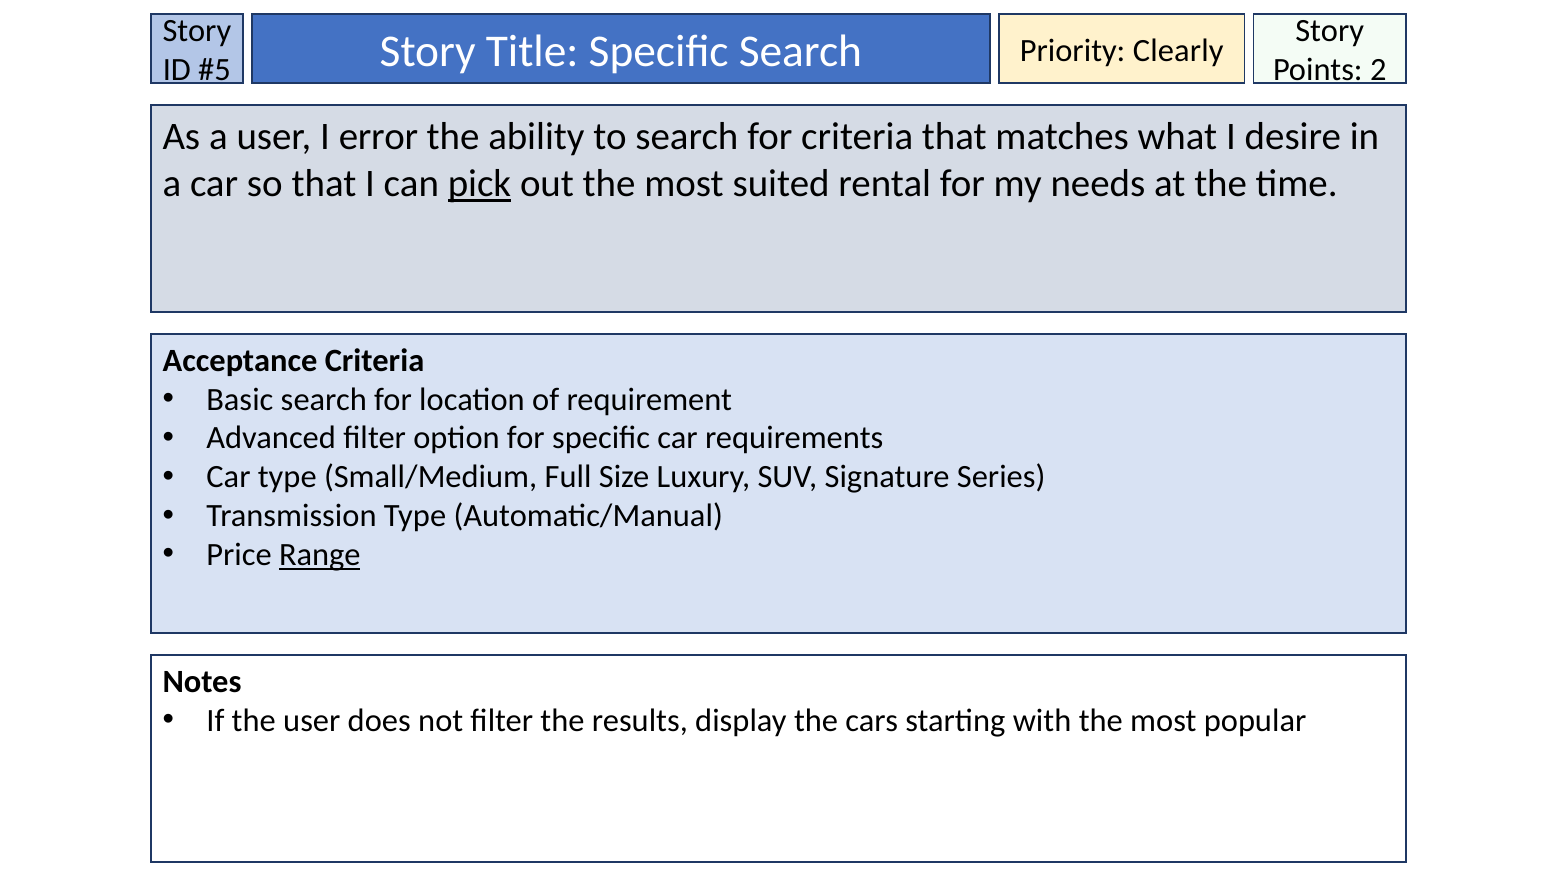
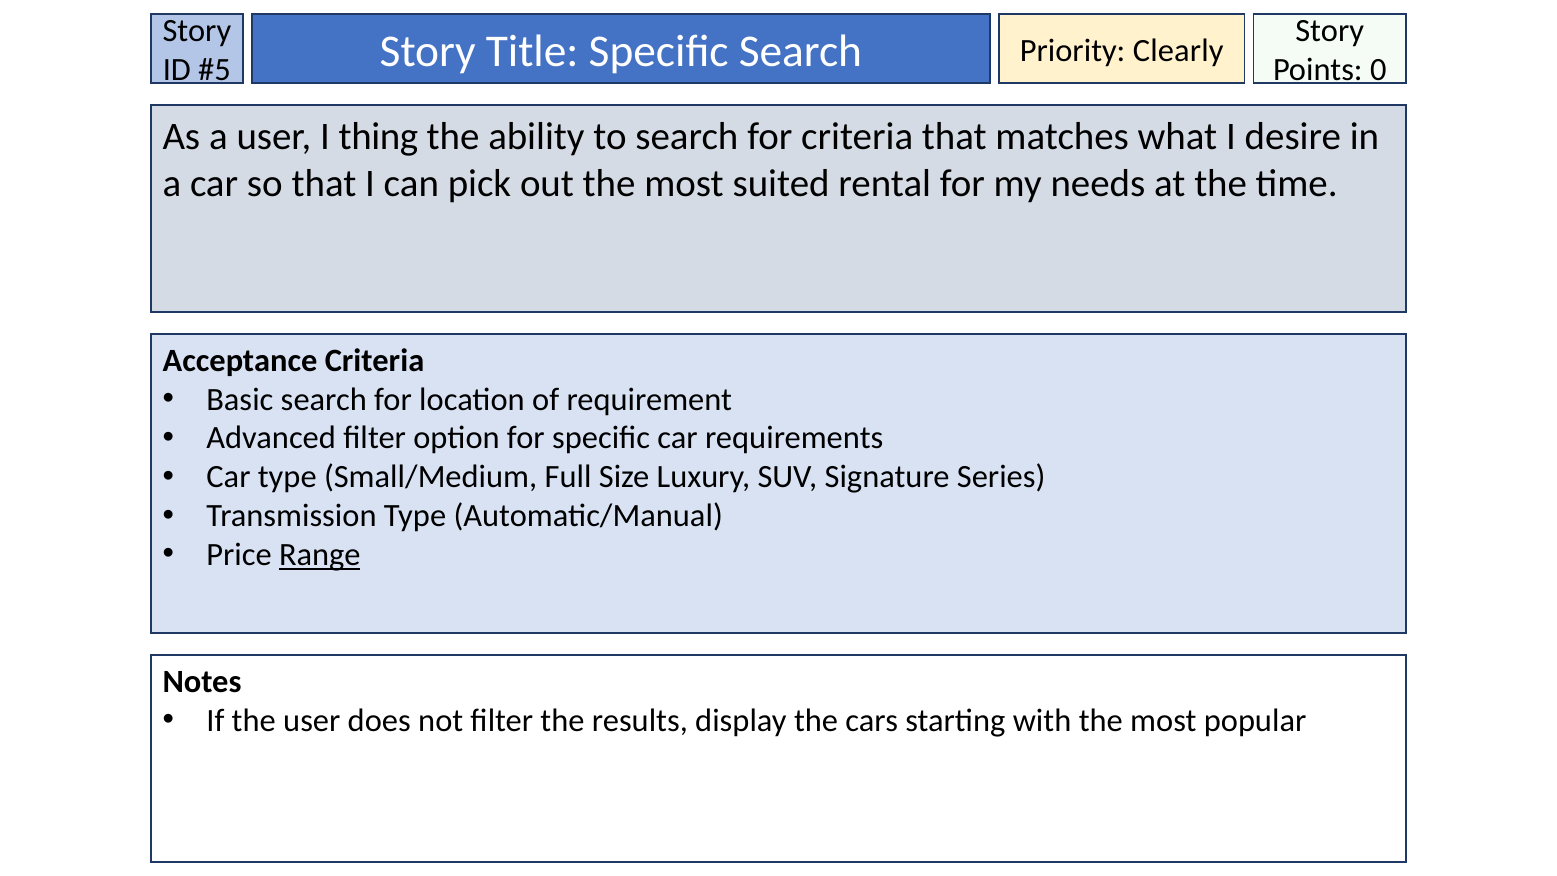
2: 2 -> 0 (1378, 70)
error: error -> thing (378, 137)
pick underline: present -> none (479, 184)
